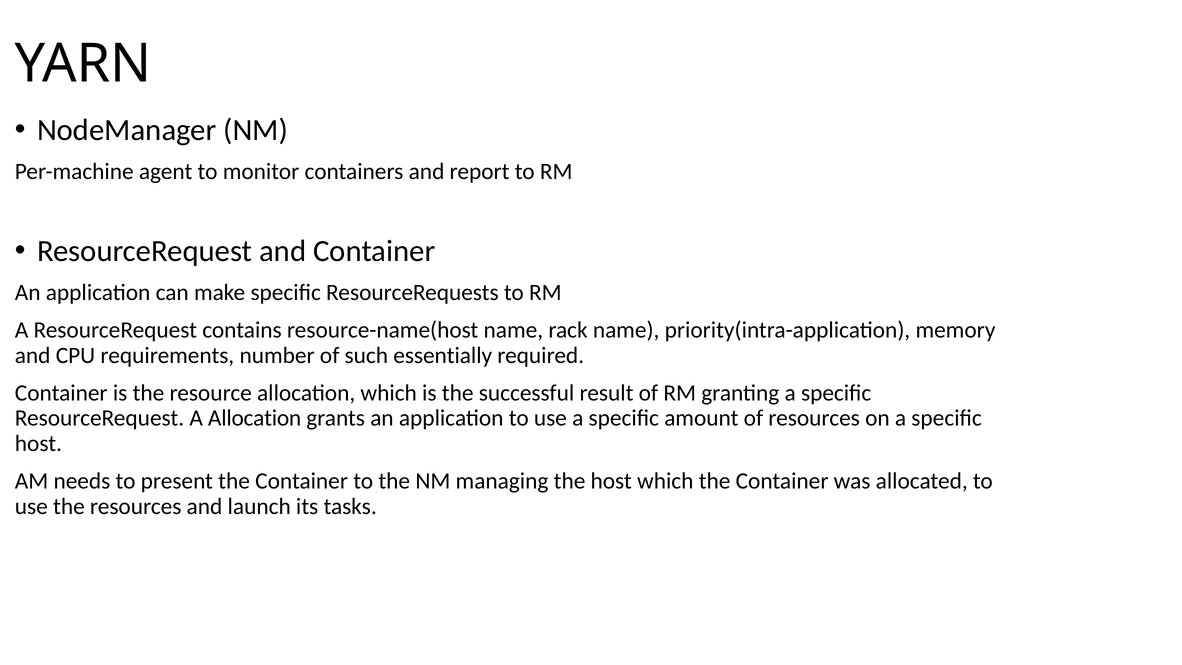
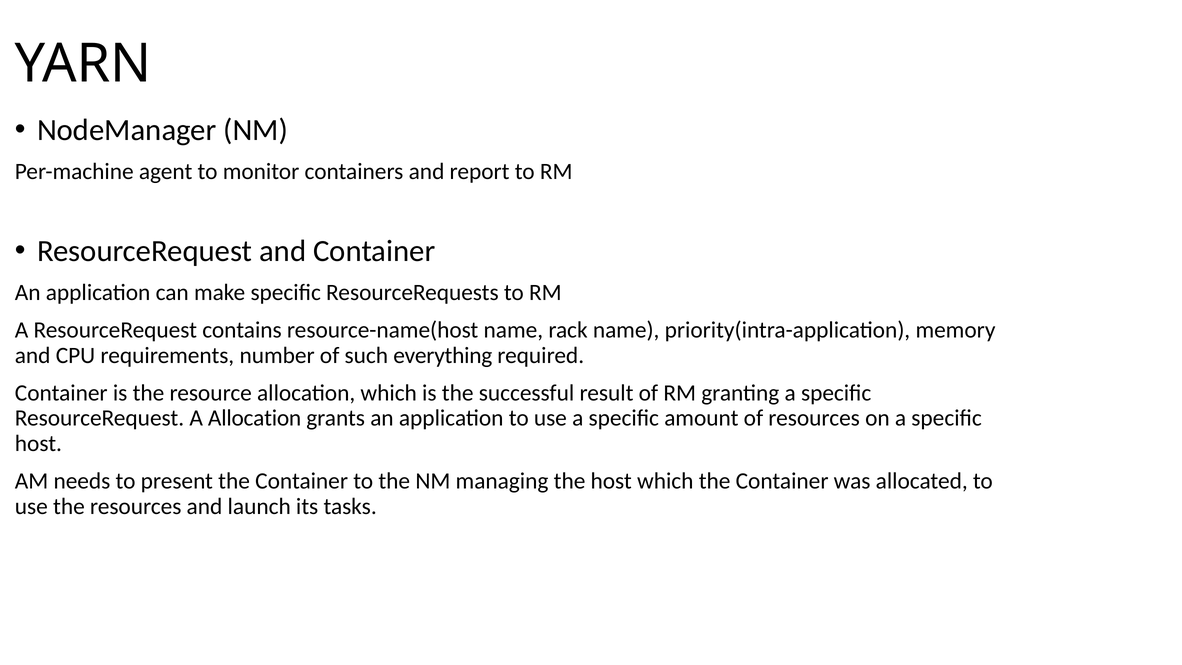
essentially: essentially -> everything (443, 355)
